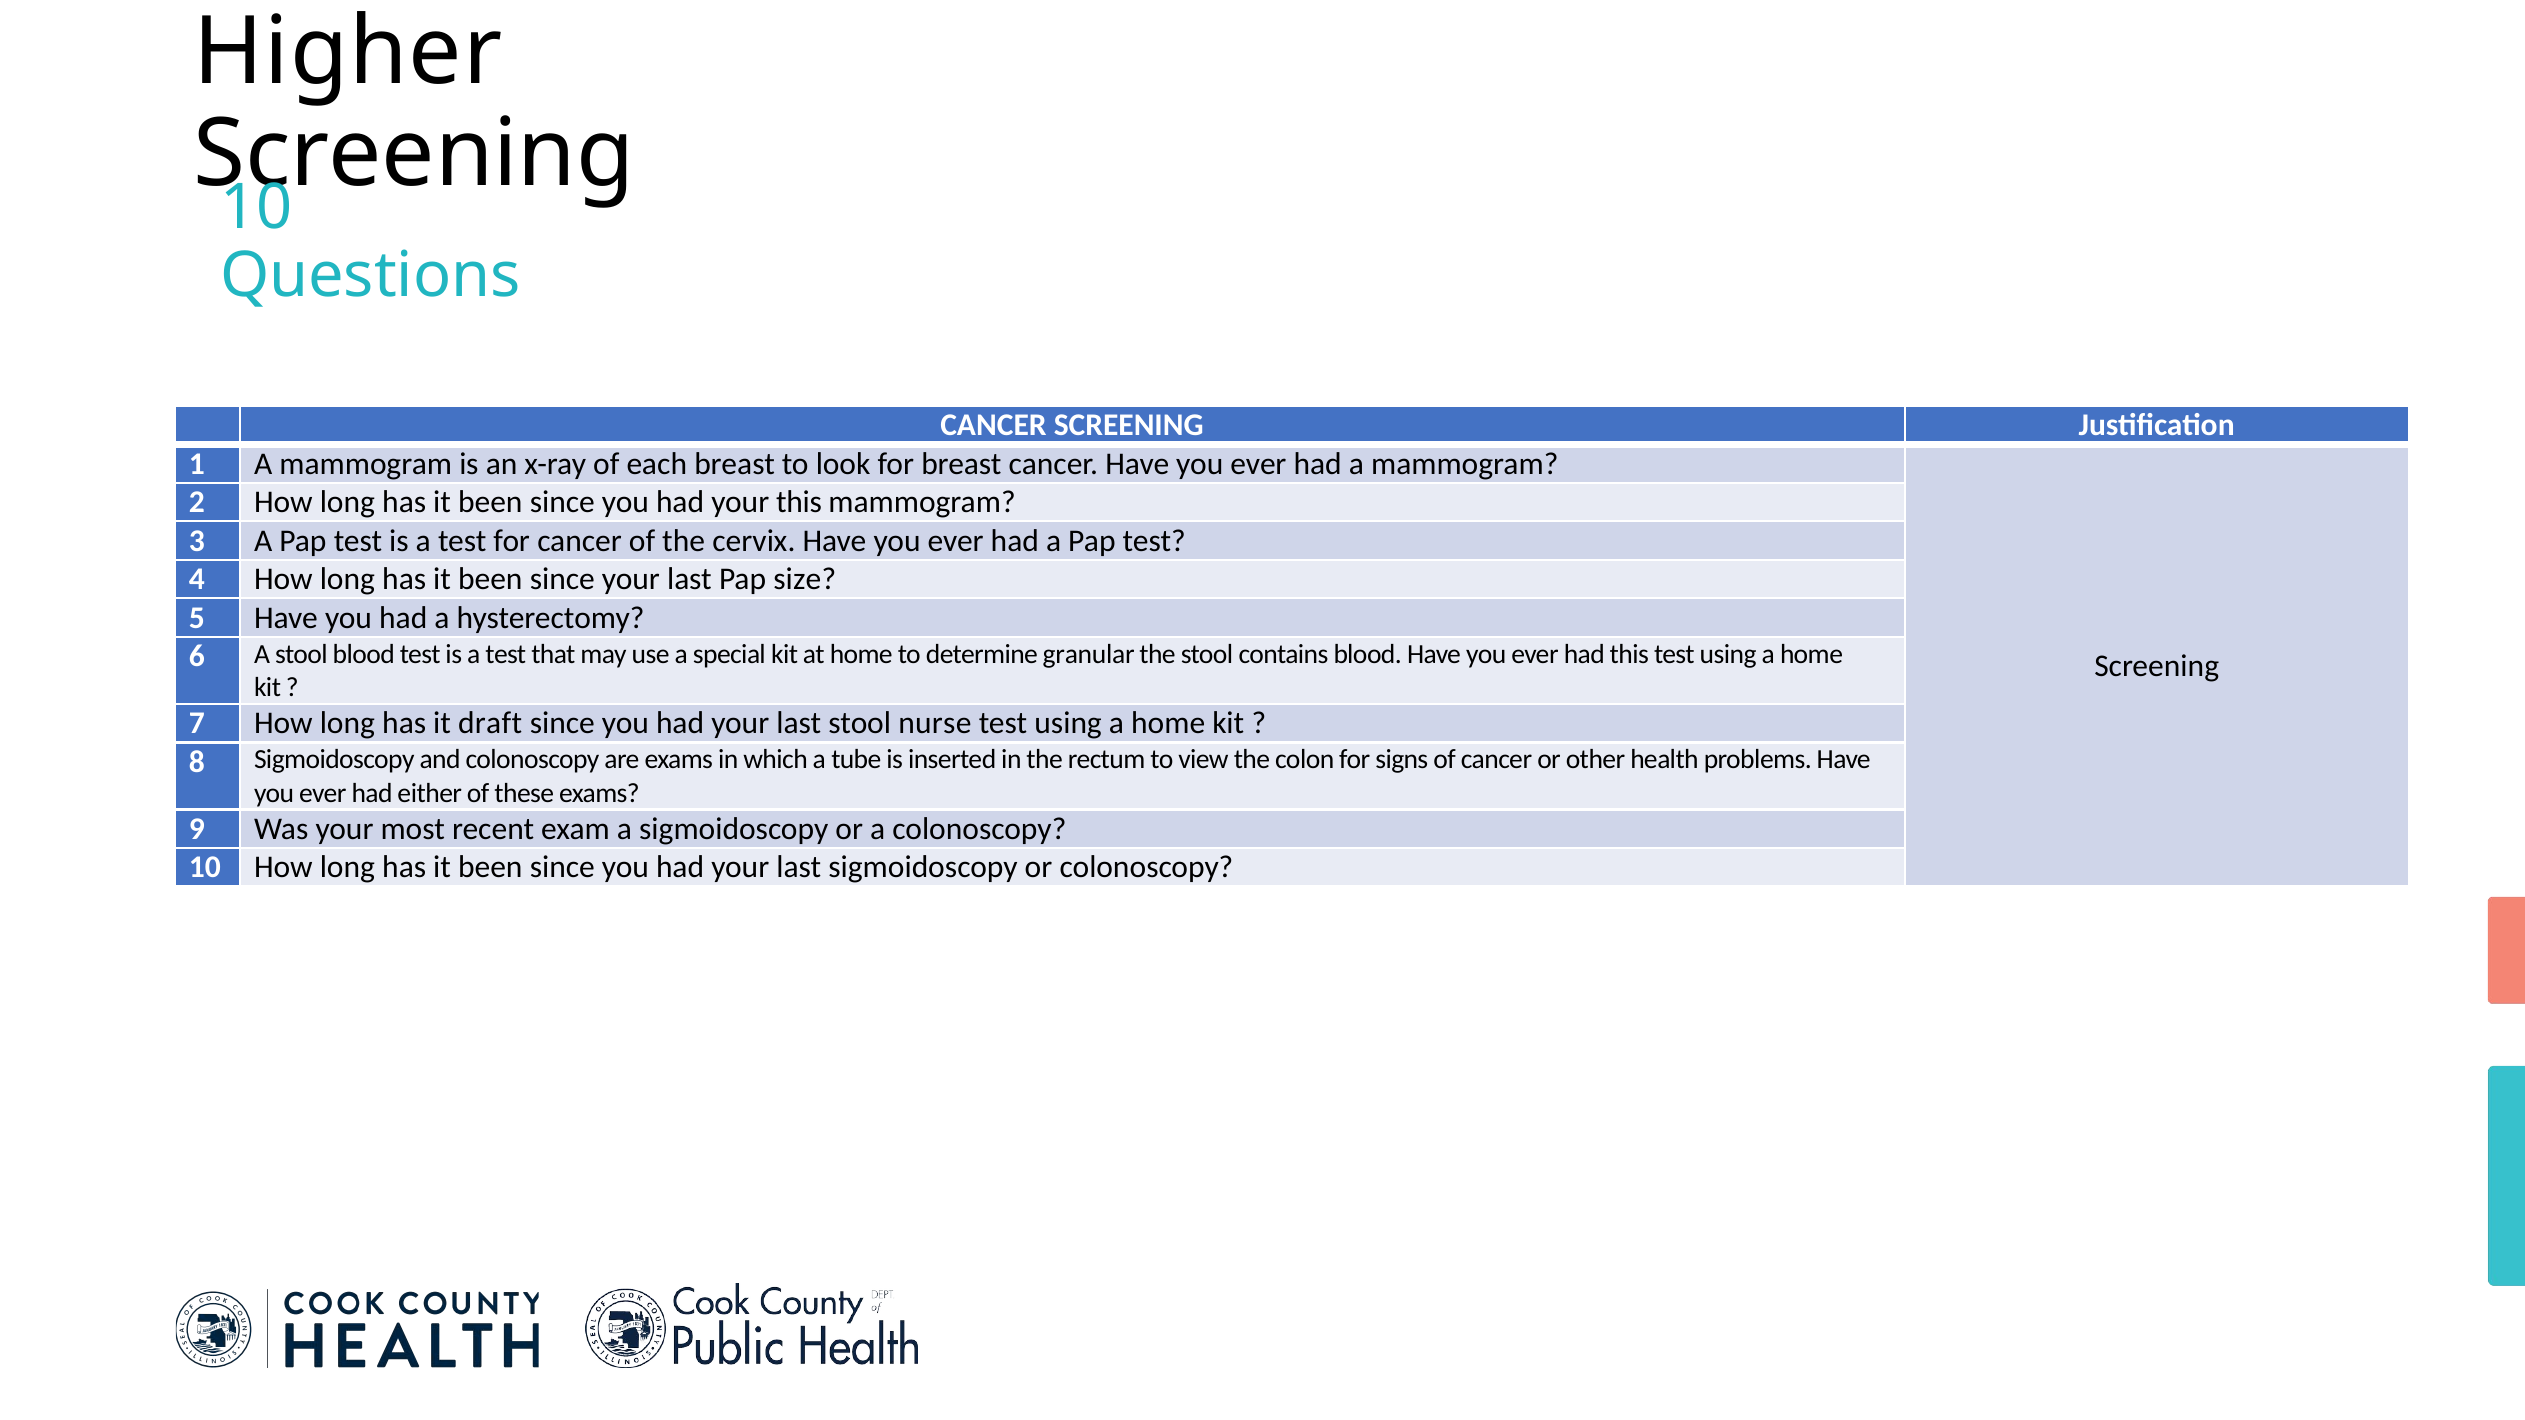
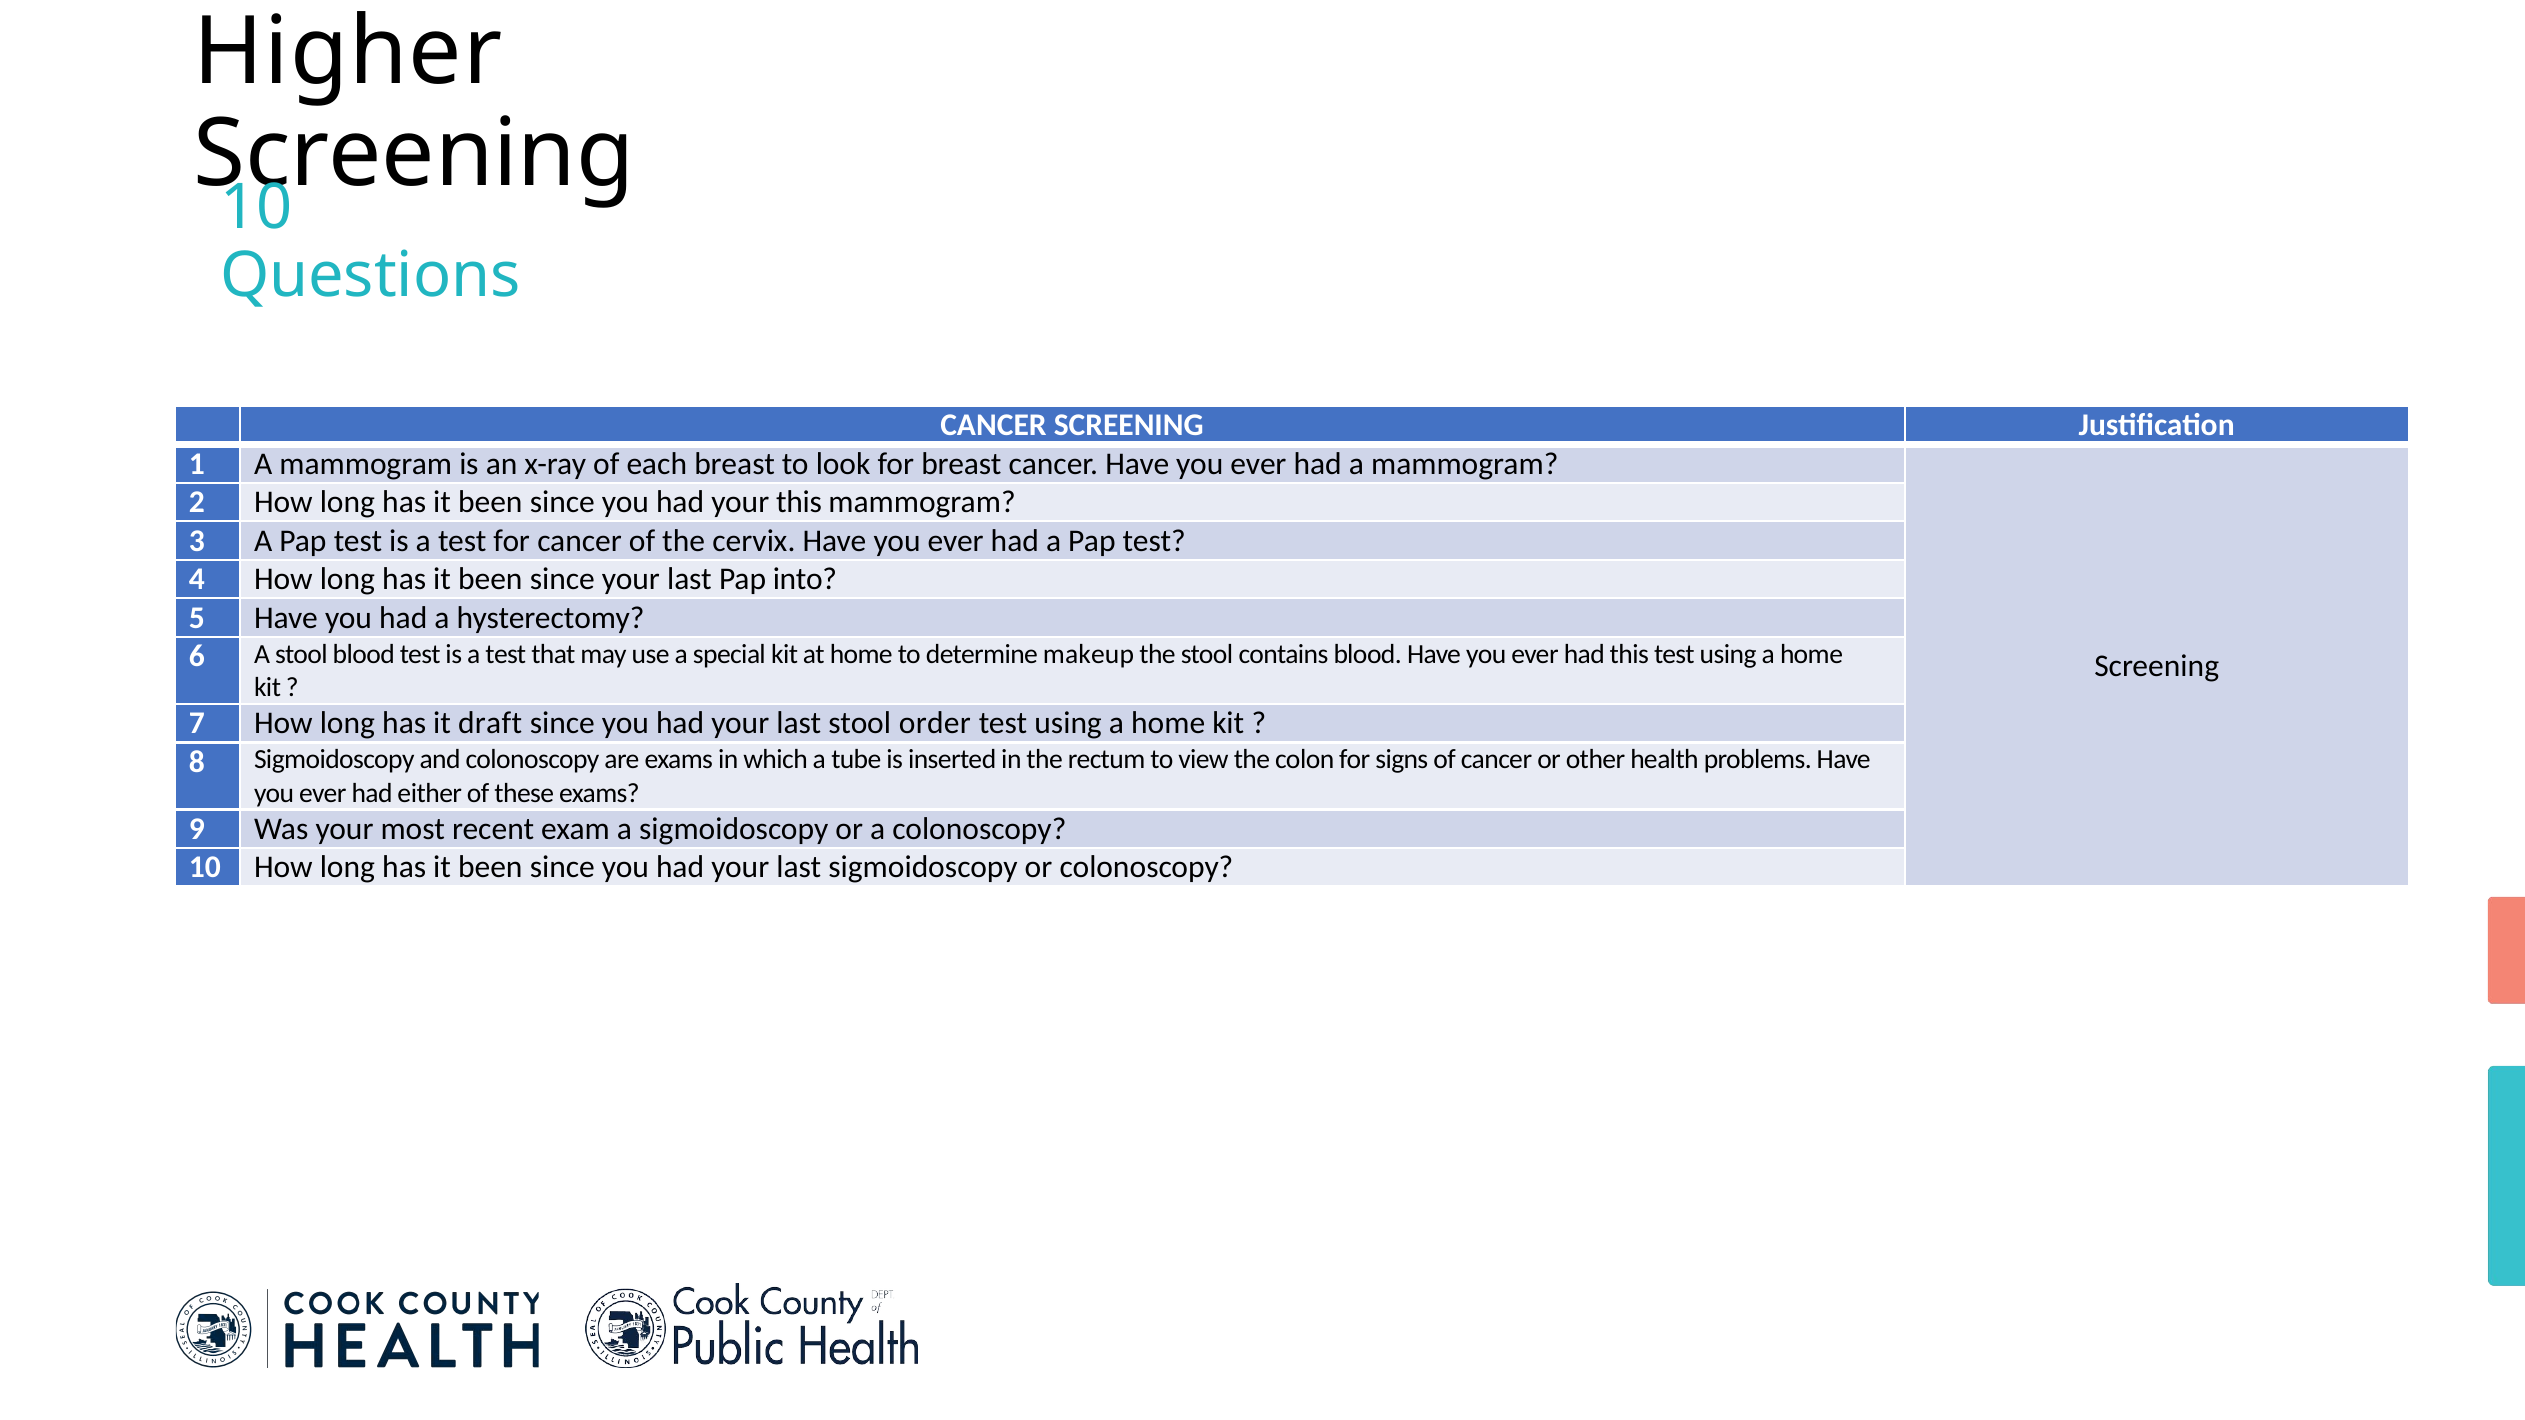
size: size -> into (805, 579)
granular: granular -> makeup (1089, 654)
nurse: nurse -> order (935, 724)
